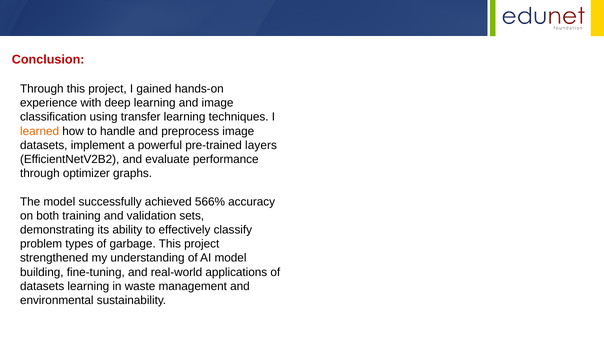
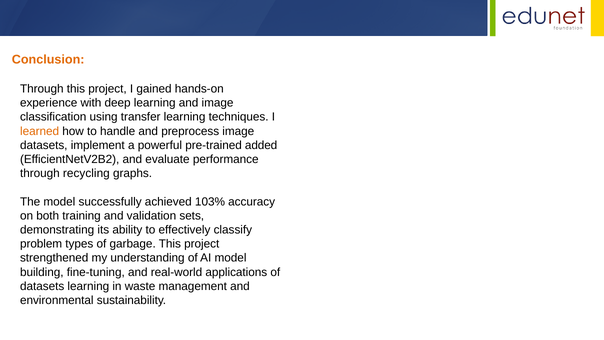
Conclusion colour: red -> orange (48, 60)
layers: layers -> added (261, 145)
optimizer: optimizer -> recycling (86, 173)
566%: 566% -> 103% (210, 201)
